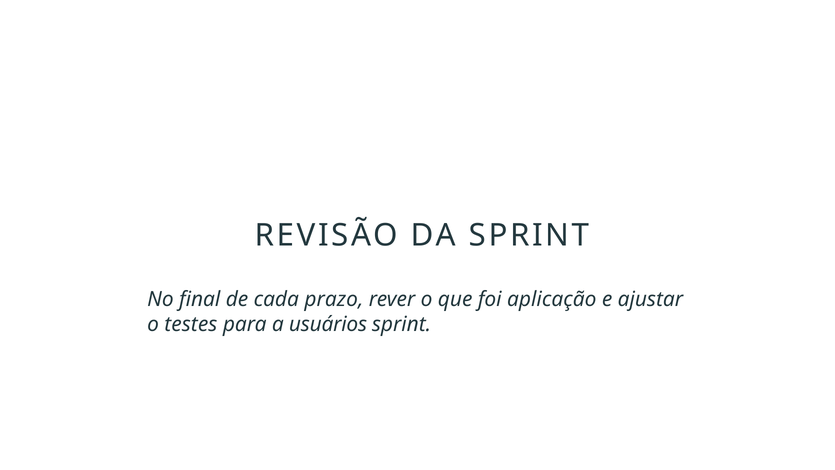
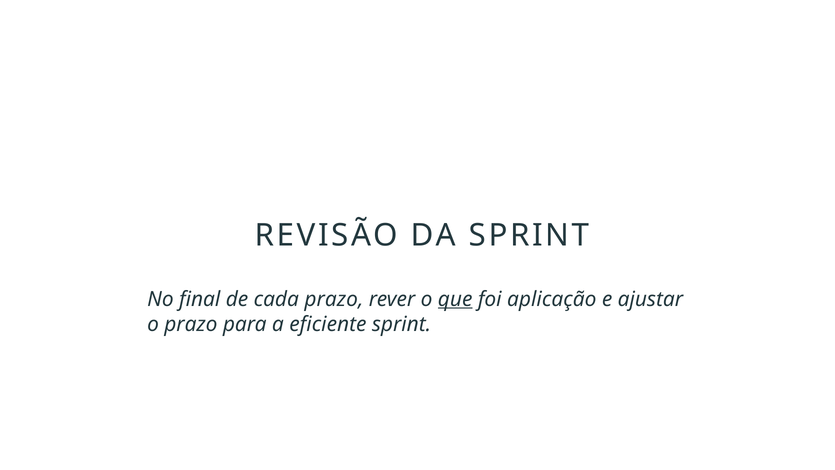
que underline: none -> present (455, 299)
o testes: testes -> prazo (191, 324)
usuários: usuários -> eficiente (328, 324)
